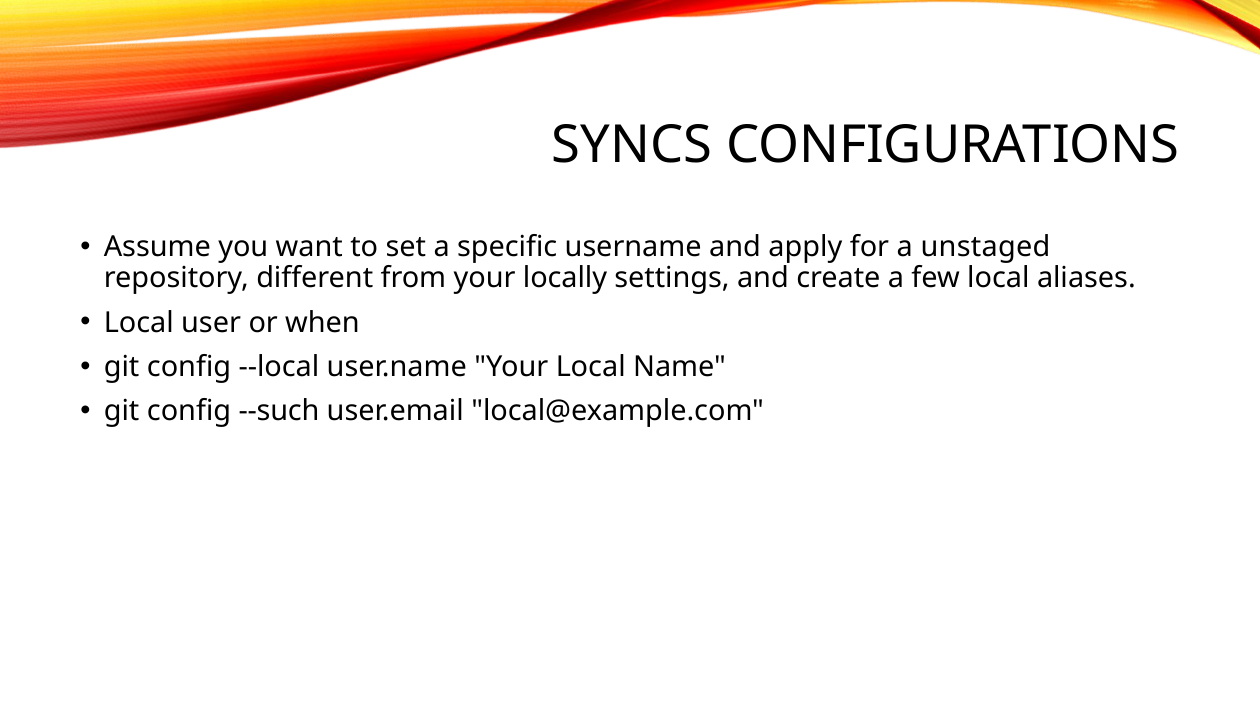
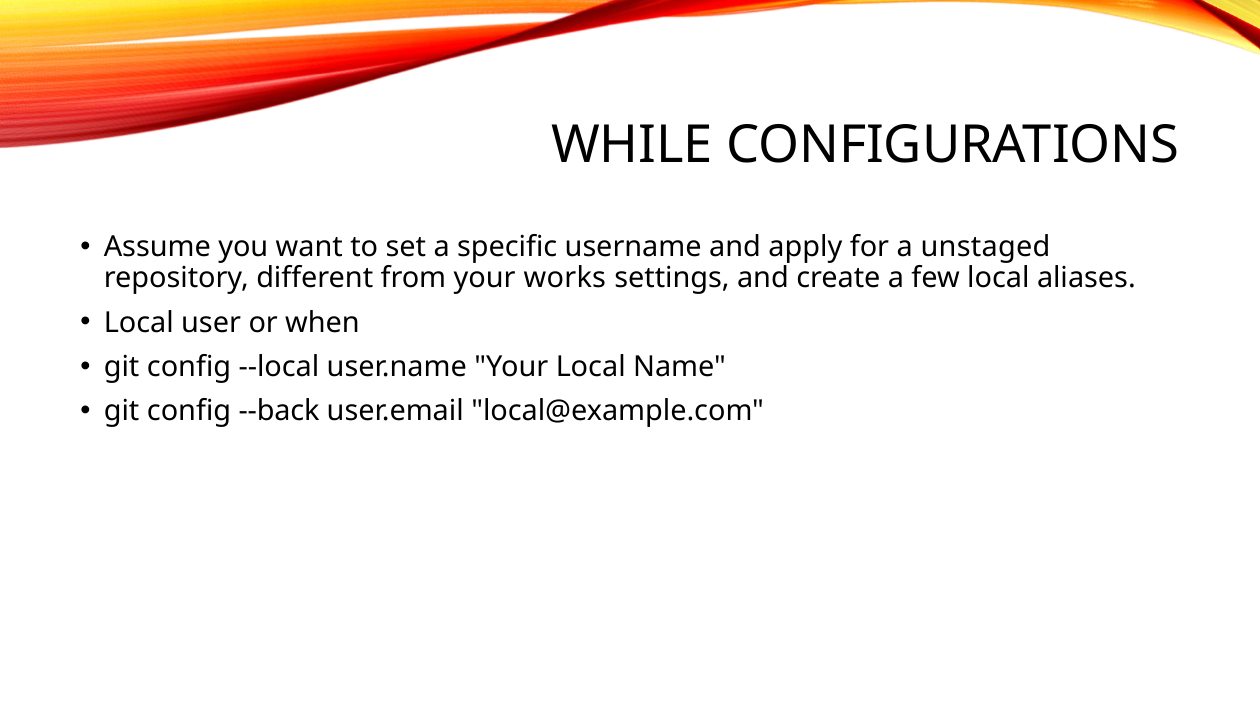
SYNCS: SYNCS -> WHILE (632, 145)
locally: locally -> works (565, 278)
--such: --such -> --back (279, 411)
